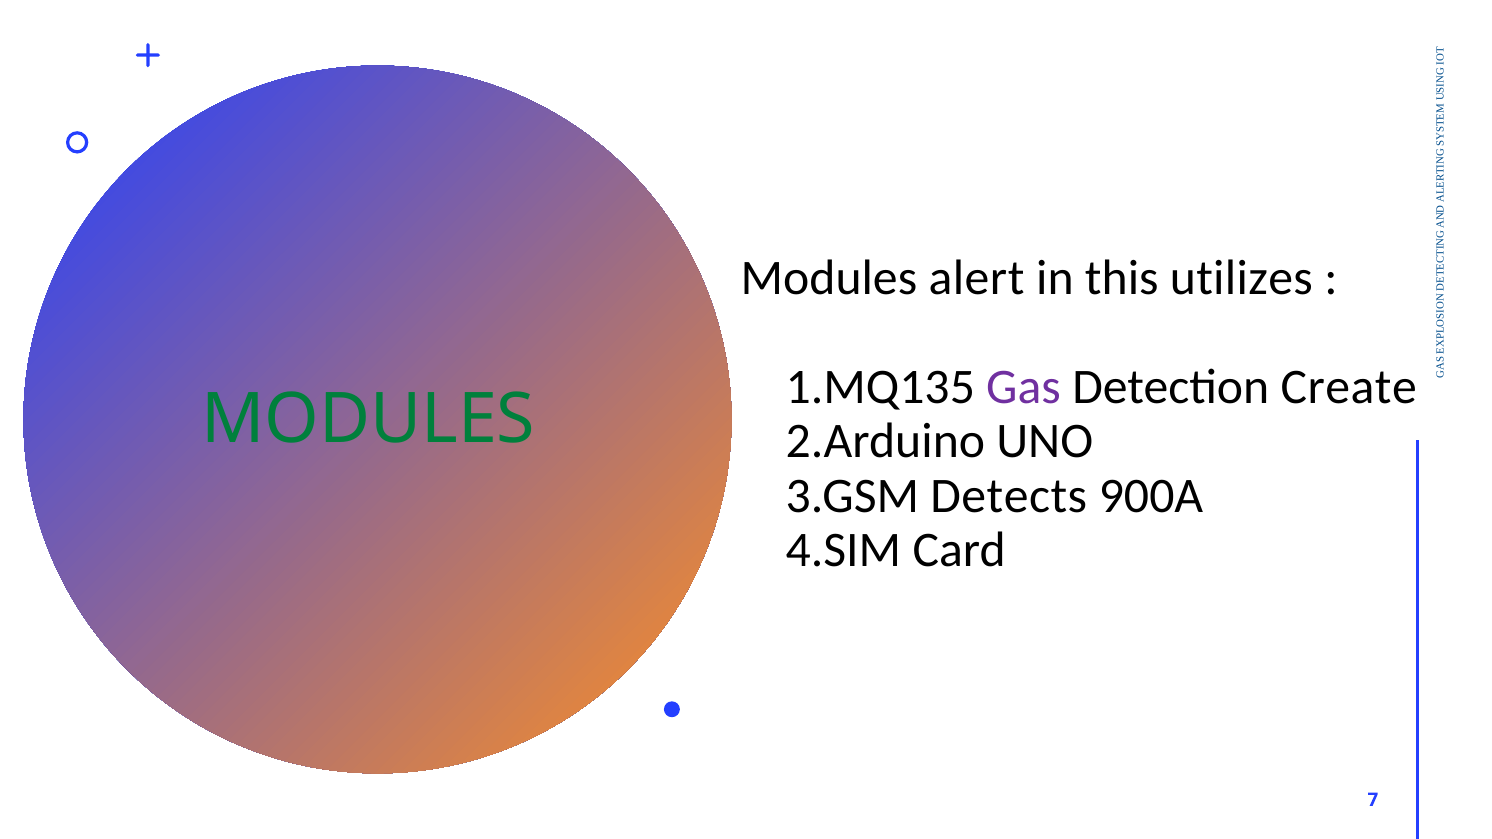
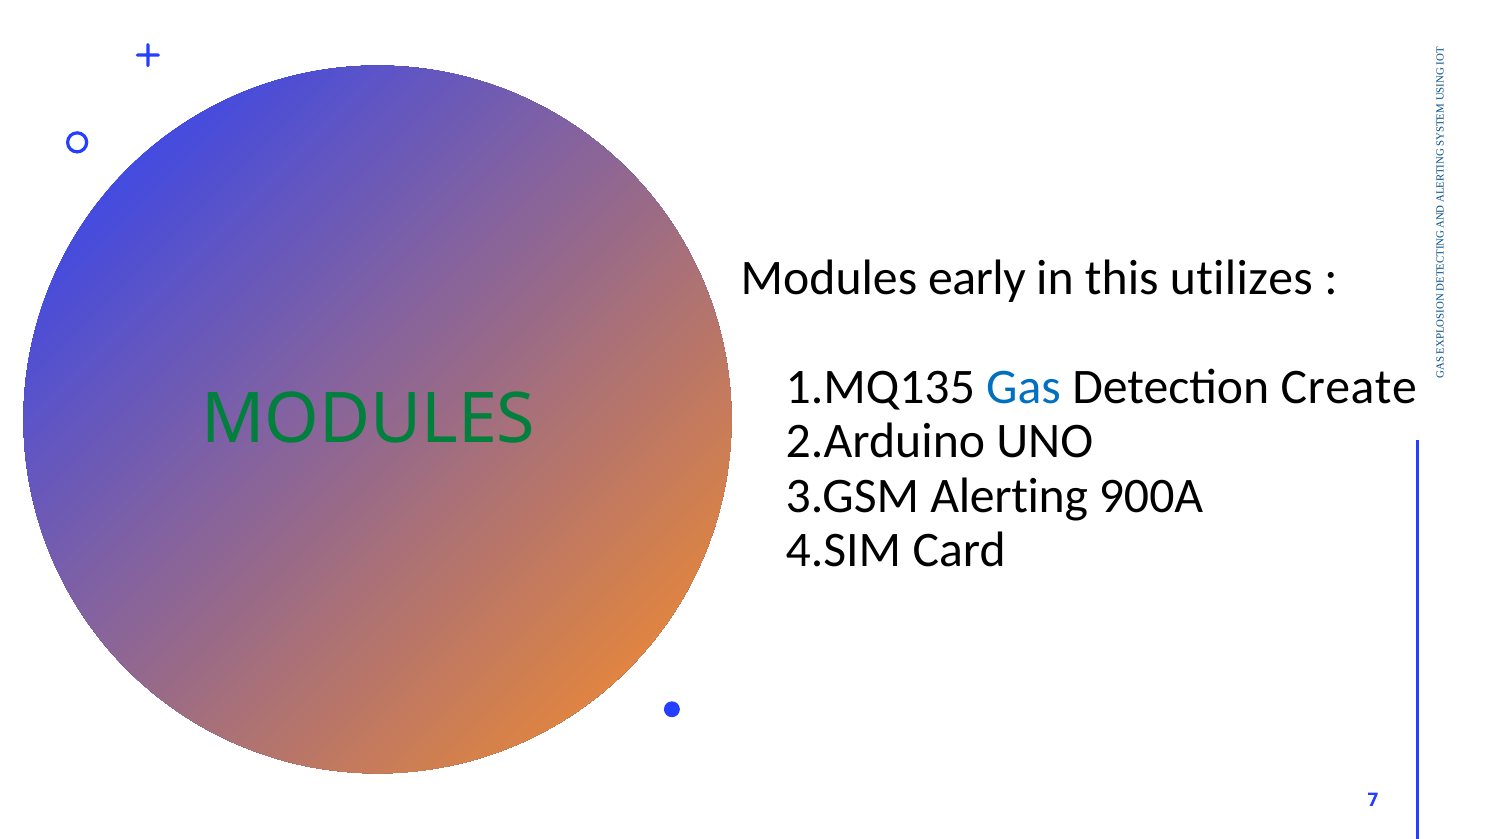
alert: alert -> early (977, 278)
Gas colour: purple -> blue (1024, 387)
Detects: Detects -> Alerting (1009, 496)
